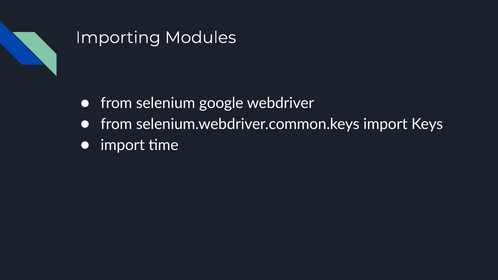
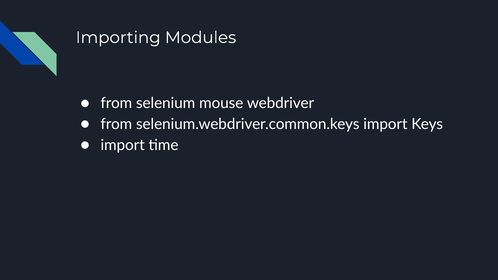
google: google -> mouse (221, 103)
